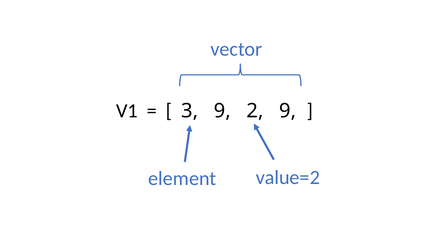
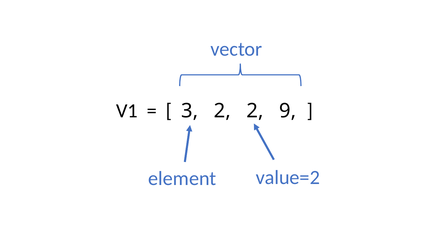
3 9: 9 -> 2 (222, 111)
